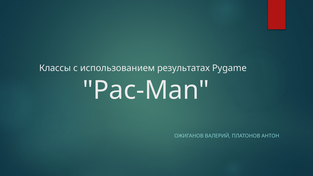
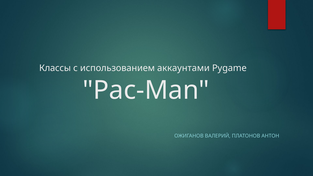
результатах: результатах -> аккаунтами (183, 68)
